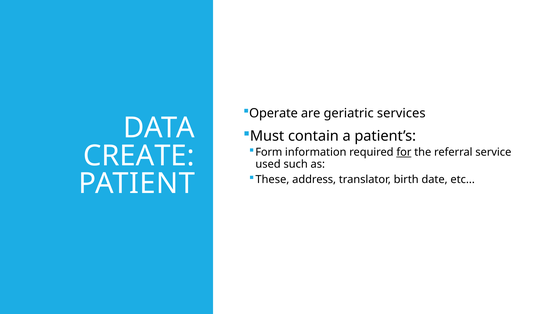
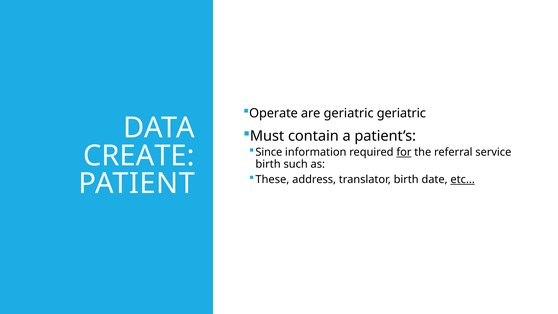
geriatric services: services -> geriatric (401, 113)
Form: Form -> Since (269, 152)
used: used -> birth (268, 164)
etc underline: none -> present (463, 180)
